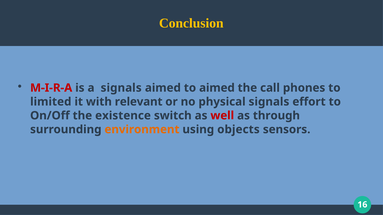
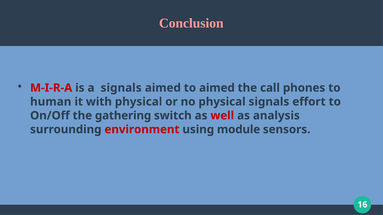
Conclusion colour: yellow -> pink (191, 23)
limited: limited -> human (51, 102)
with relevant: relevant -> physical (139, 102)
existence: existence -> gathering (123, 116)
through: through -> analysis (276, 116)
environment colour: orange -> red (142, 130)
objects: objects -> module (239, 130)
